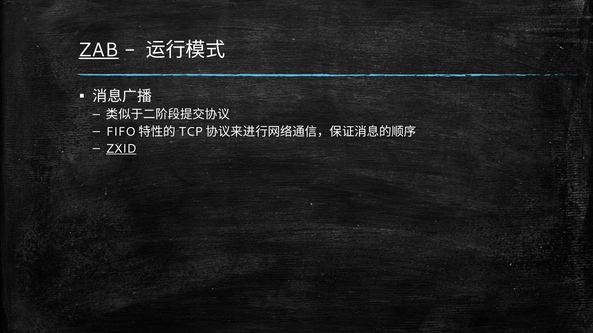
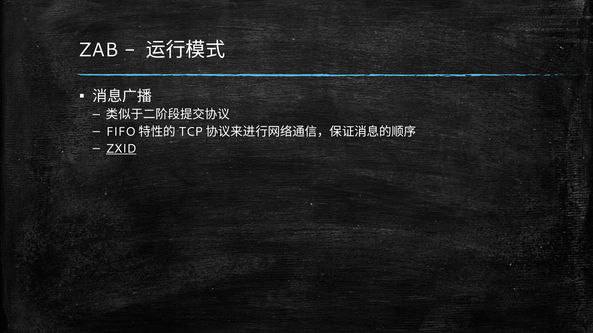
ZAB underline: present -> none (99, 50)
